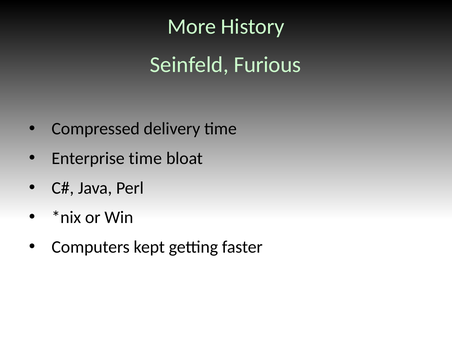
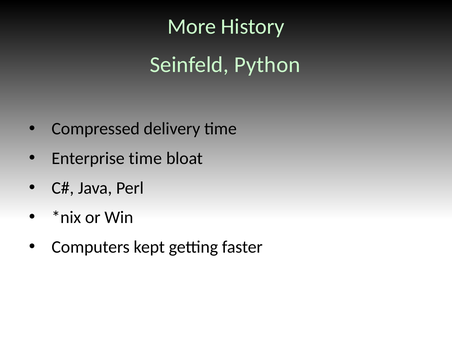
Furious: Furious -> Python (267, 65)
